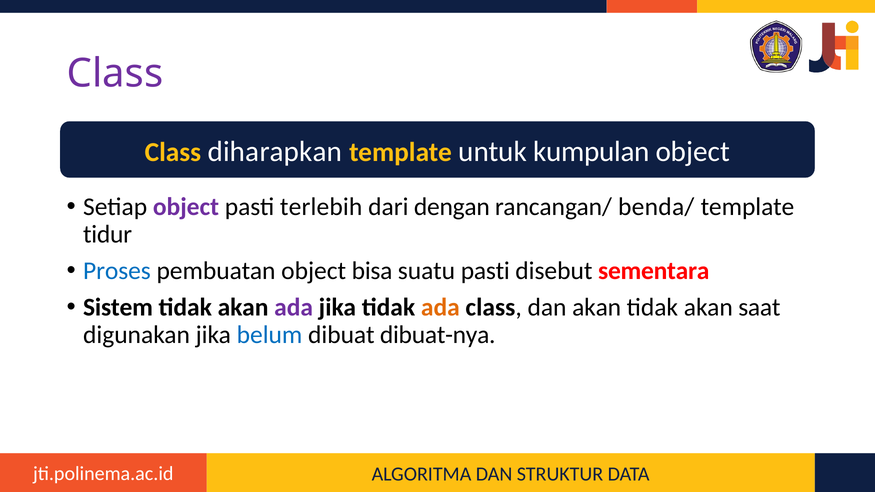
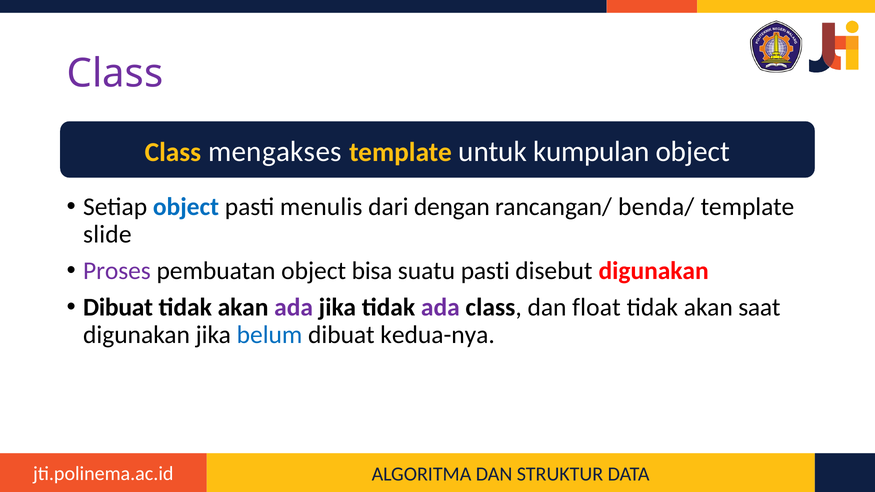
diharapkan: diharapkan -> mengakses (275, 152)
object colour: purple -> blue (186, 207)
terlebih: terlebih -> menulis (321, 207)
tidur: tidur -> slide (107, 234)
Proses colour: blue -> purple (117, 271)
disebut sementara: sementara -> digunakan (654, 271)
Sistem: Sistem -> Dibuat (118, 308)
ada colour: orange -> purple (440, 308)
dan akan: akan -> float (596, 308)
dibuat-nya: dibuat-nya -> kedua-nya (438, 335)
